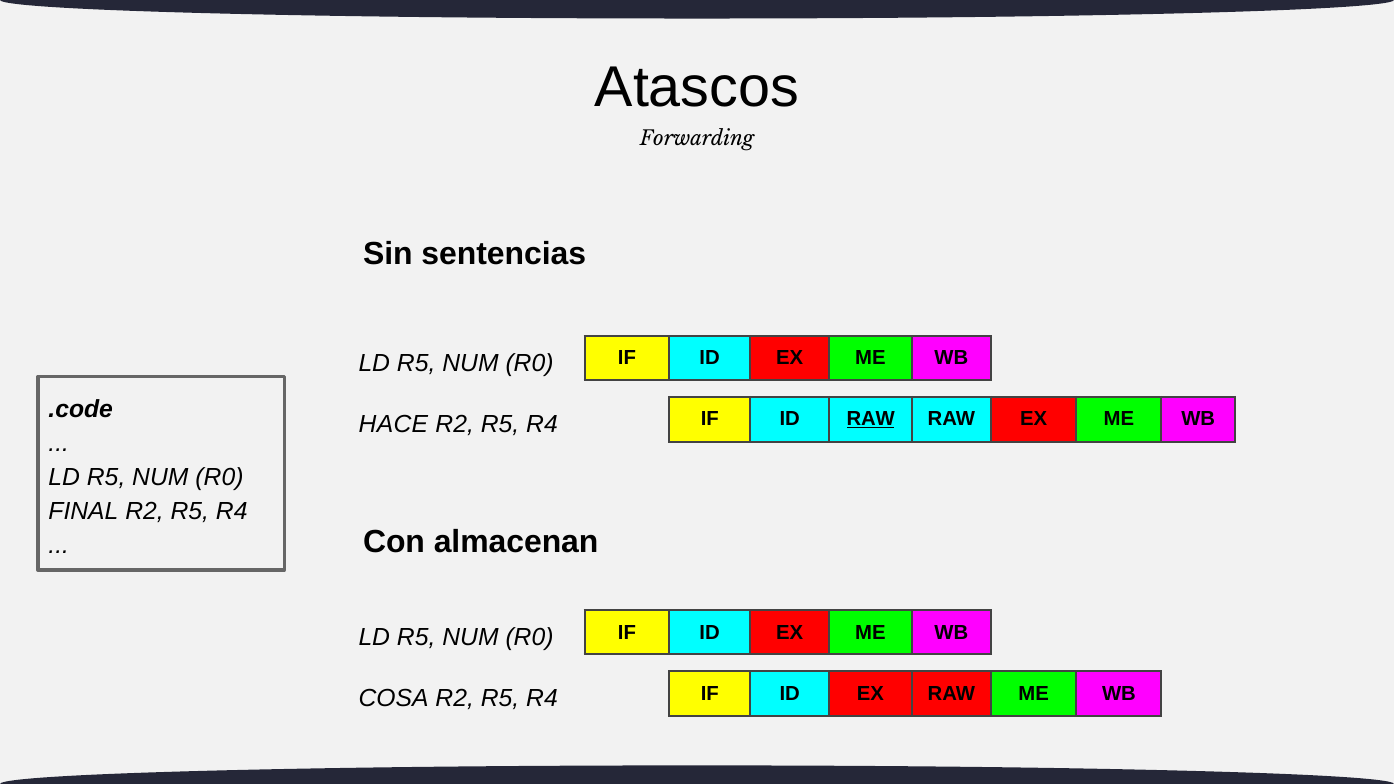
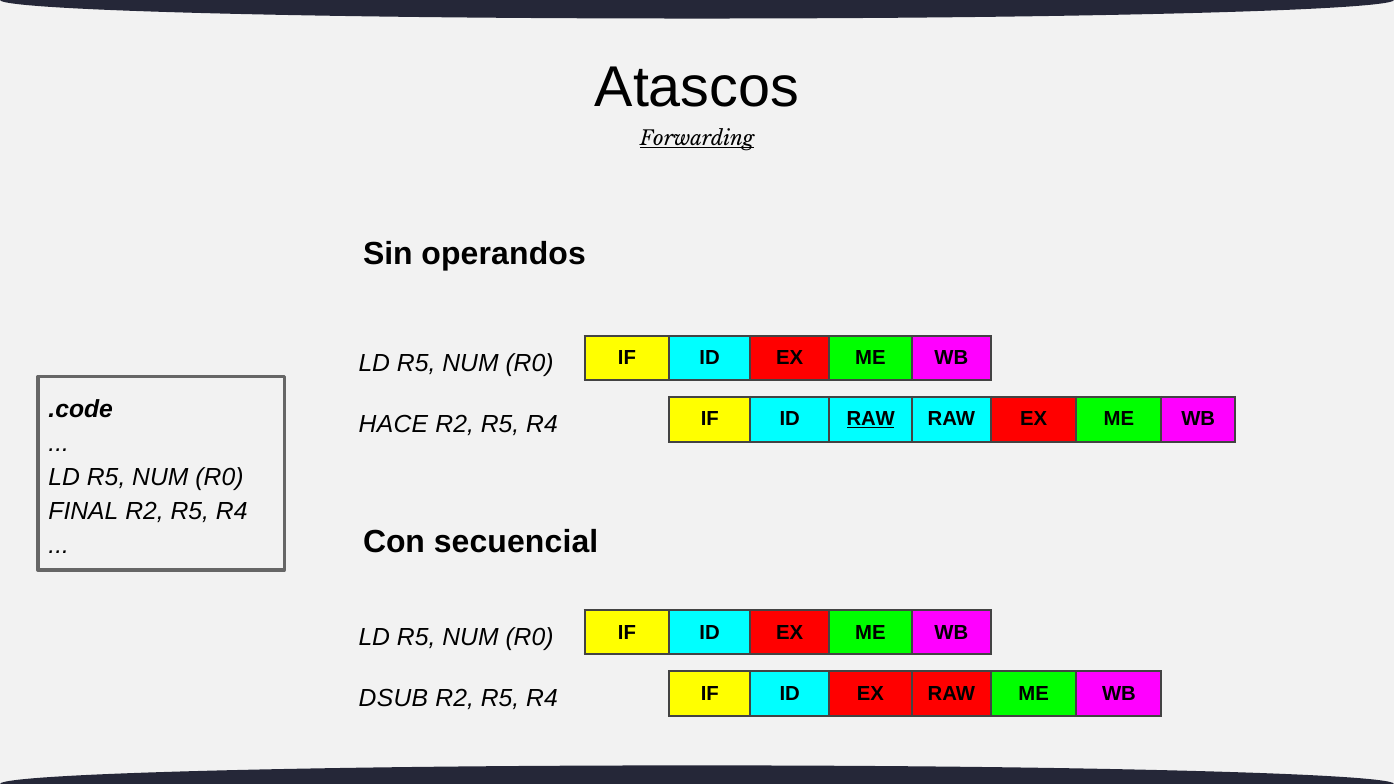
Forwarding underline: none -> present (697, 139)
sentencias: sentencias -> operandos (504, 254)
almacenan: almacenan -> secuencial (516, 542)
COSA: COSA -> DSUB (393, 698)
